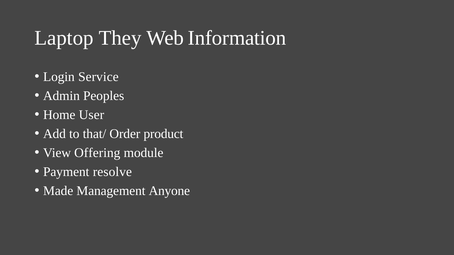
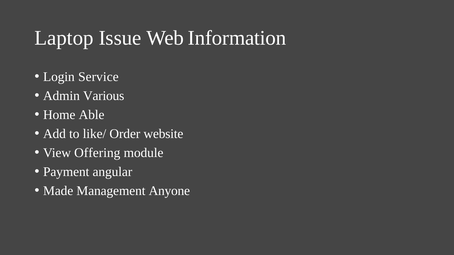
They: They -> Issue (120, 38)
Peoples: Peoples -> Various (104, 96)
User: User -> Able (92, 115)
that/: that/ -> like/ (94, 134)
product: product -> website (163, 134)
resolve: resolve -> angular (112, 172)
